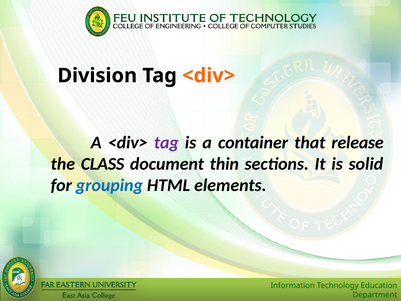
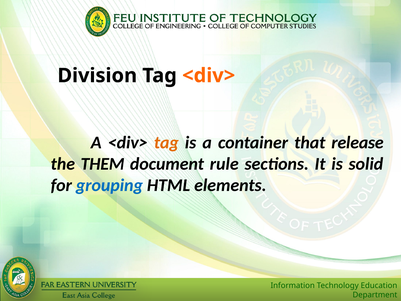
tag colour: purple -> orange (166, 142)
CLASS: CLASS -> THEM (103, 164)
thin: thin -> rule (224, 164)
